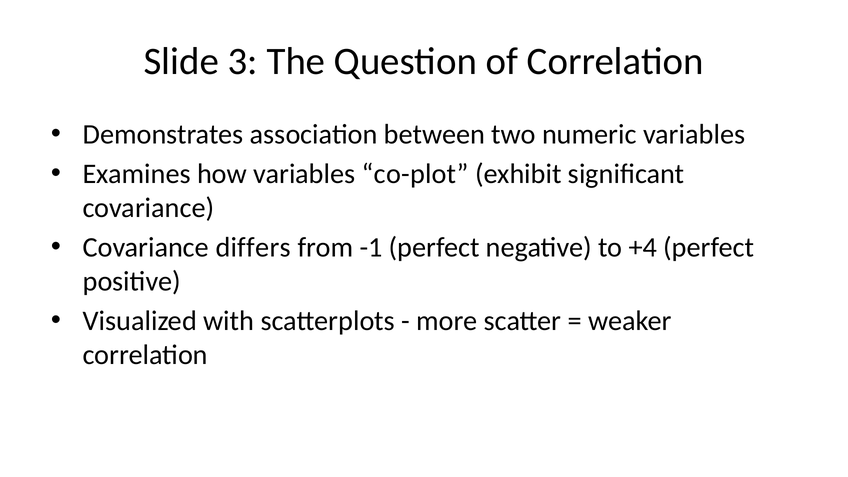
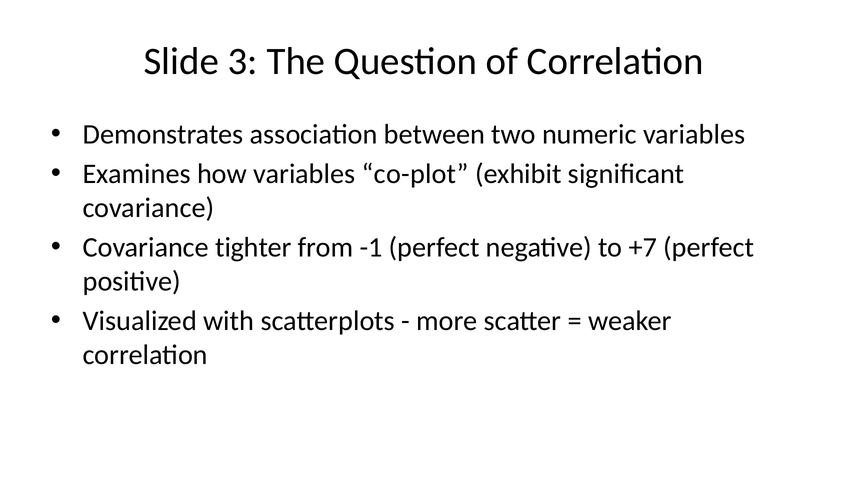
differs: differs -> tighter (253, 248)
+4: +4 -> +7 (643, 248)
